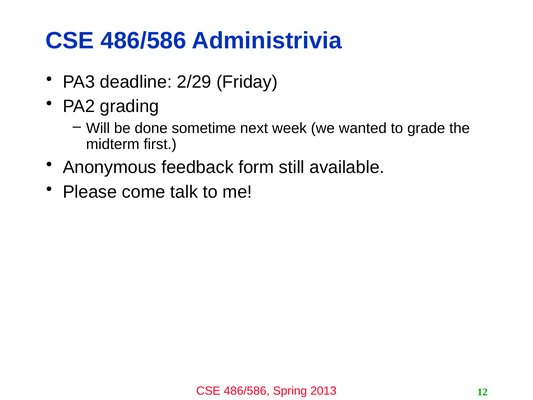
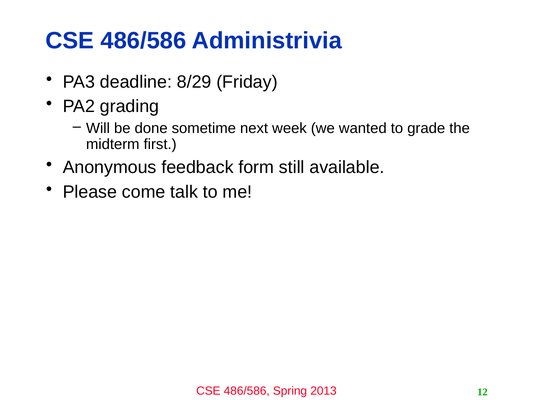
2/29: 2/29 -> 8/29 (194, 82)
